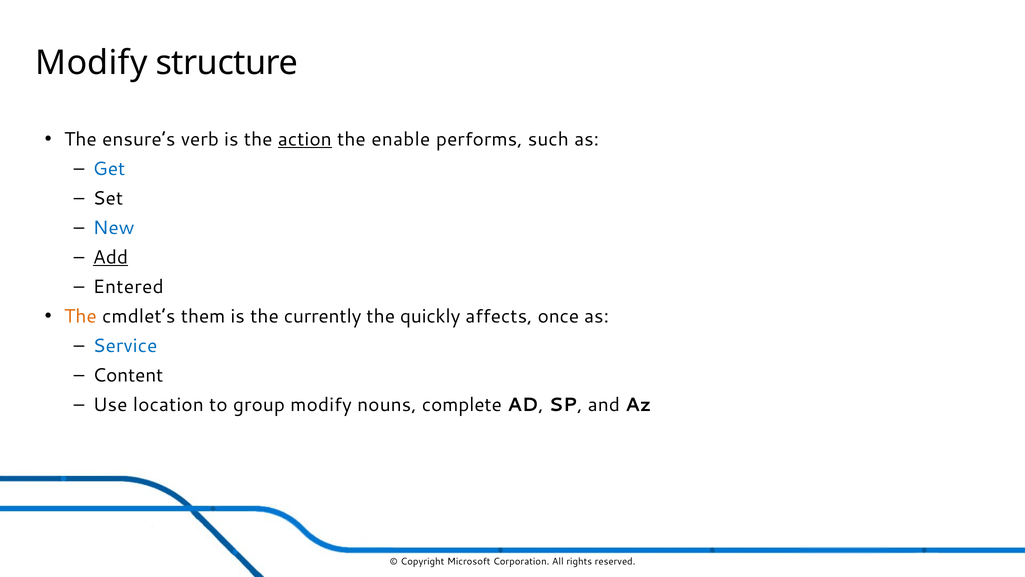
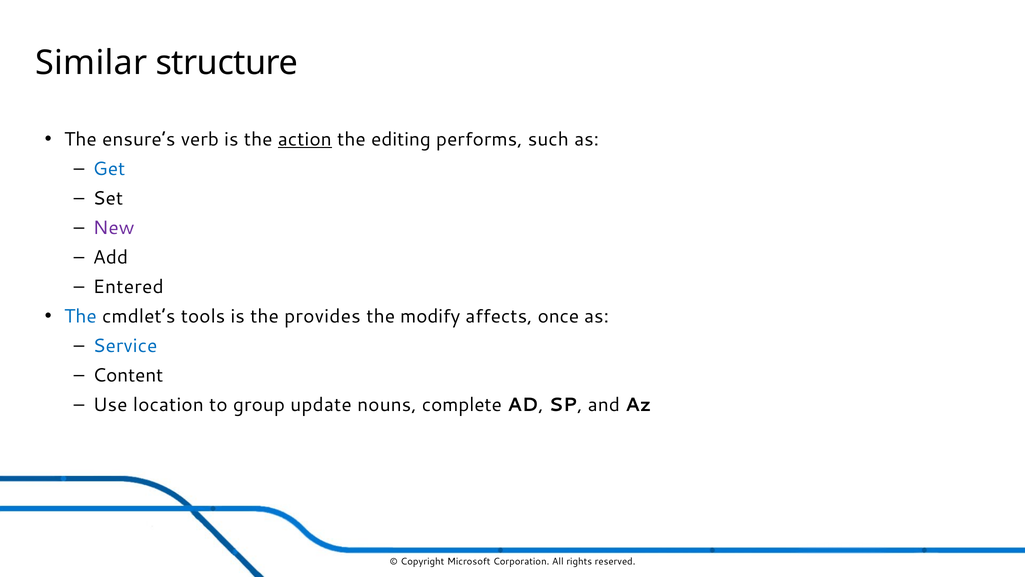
Modify: Modify -> Similar (91, 63)
enable: enable -> editing (401, 139)
New colour: blue -> purple (114, 228)
Add underline: present -> none (110, 257)
The colour: orange -> blue (80, 316)
them: them -> tools (203, 316)
currently: currently -> provides (322, 316)
quickly: quickly -> modify (430, 316)
group modify: modify -> update (321, 405)
